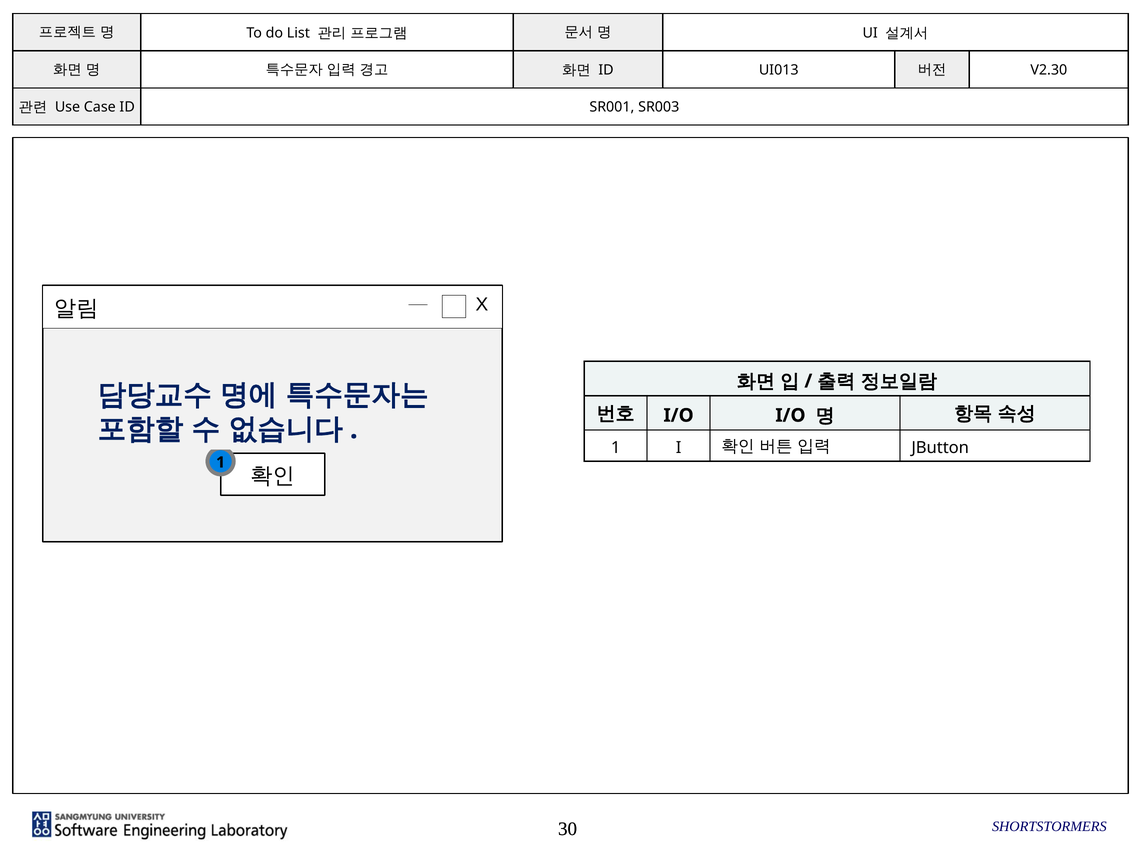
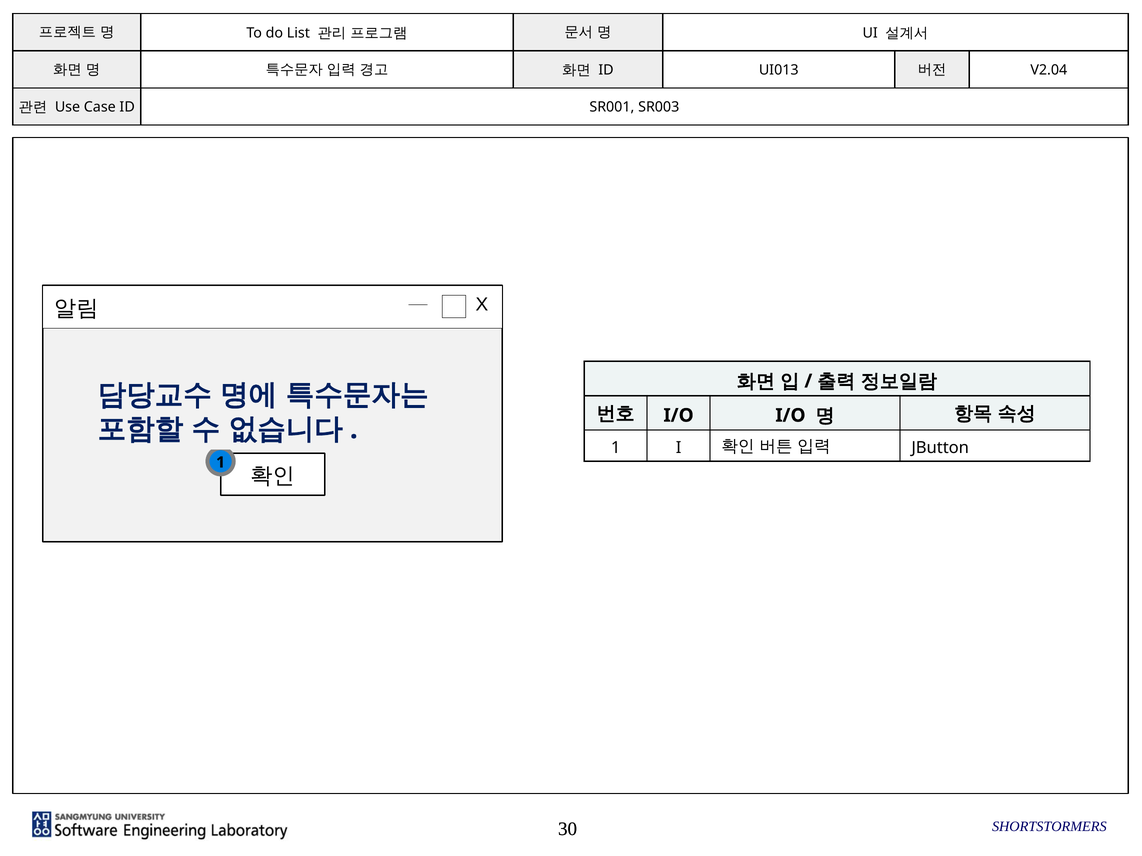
V2.30: V2.30 -> V2.04 (1049, 70)
